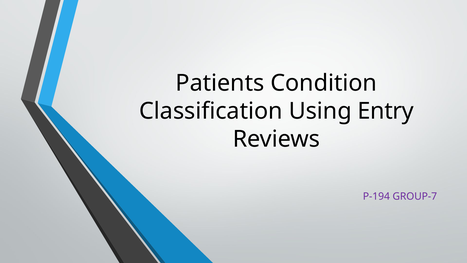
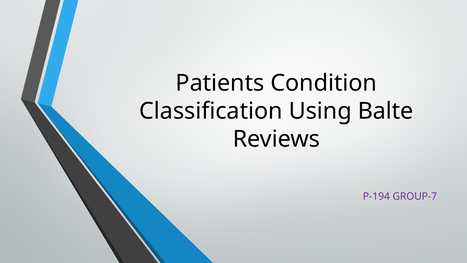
Entry: Entry -> Balte (386, 111)
